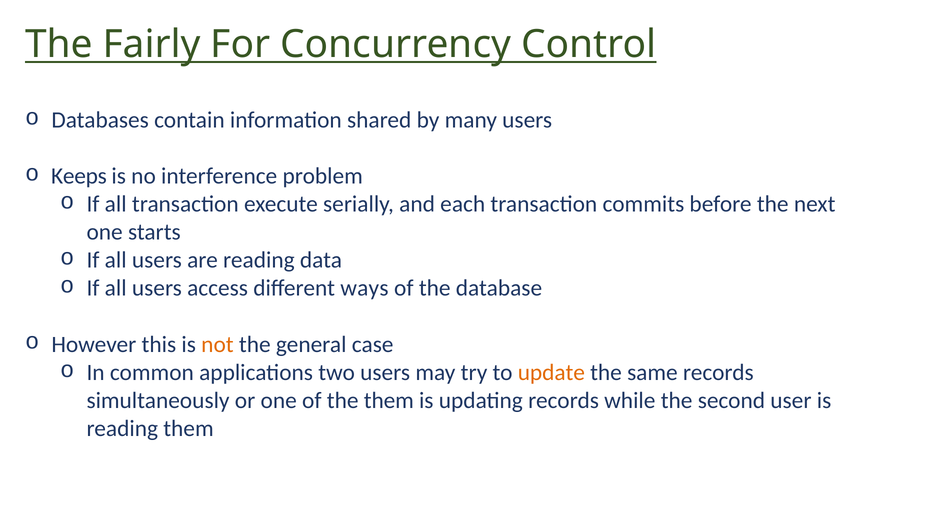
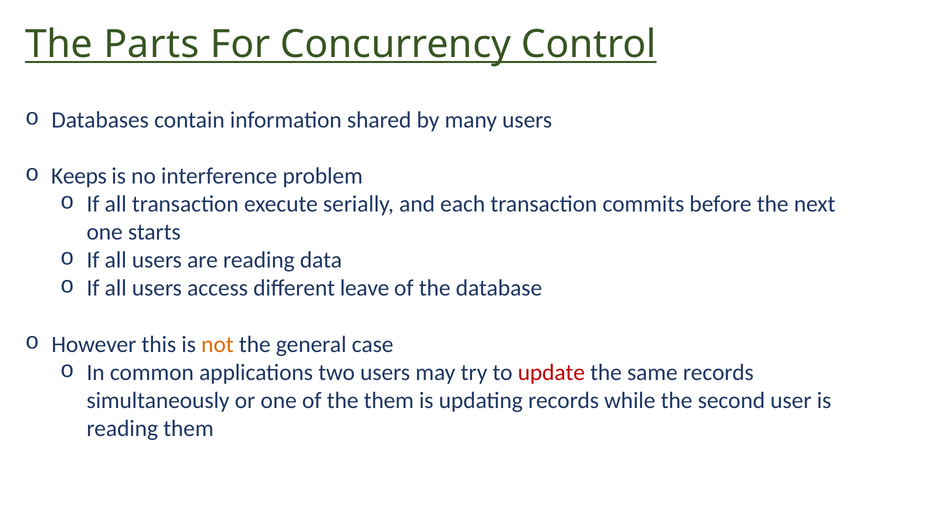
Fairly: Fairly -> Parts (151, 44)
ways: ways -> leave (365, 288)
update colour: orange -> red (551, 372)
